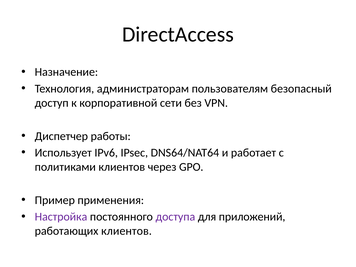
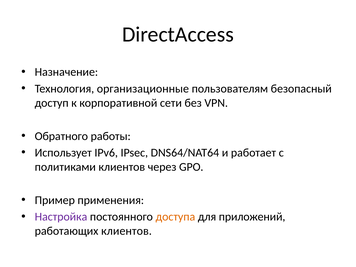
администраторам: администраторам -> организационные (143, 89)
Диспетчер: Диспетчер -> Обратного (61, 136)
доступа colour: purple -> orange (175, 217)
